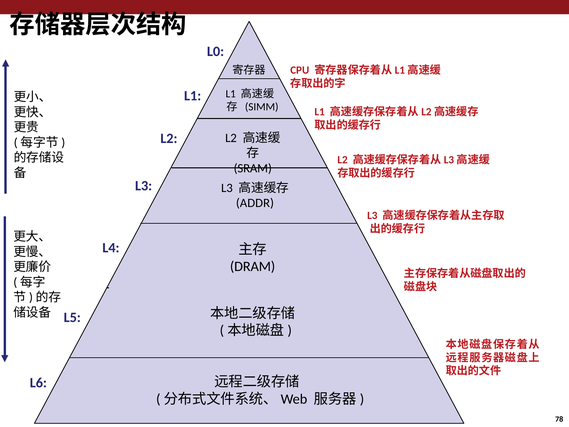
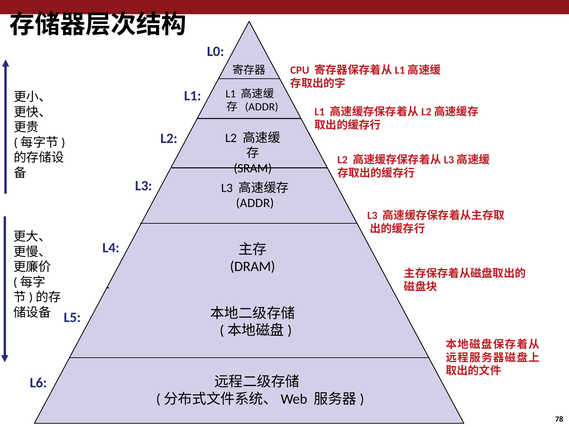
SIMM: SIMM -> ADDR (262, 107)
